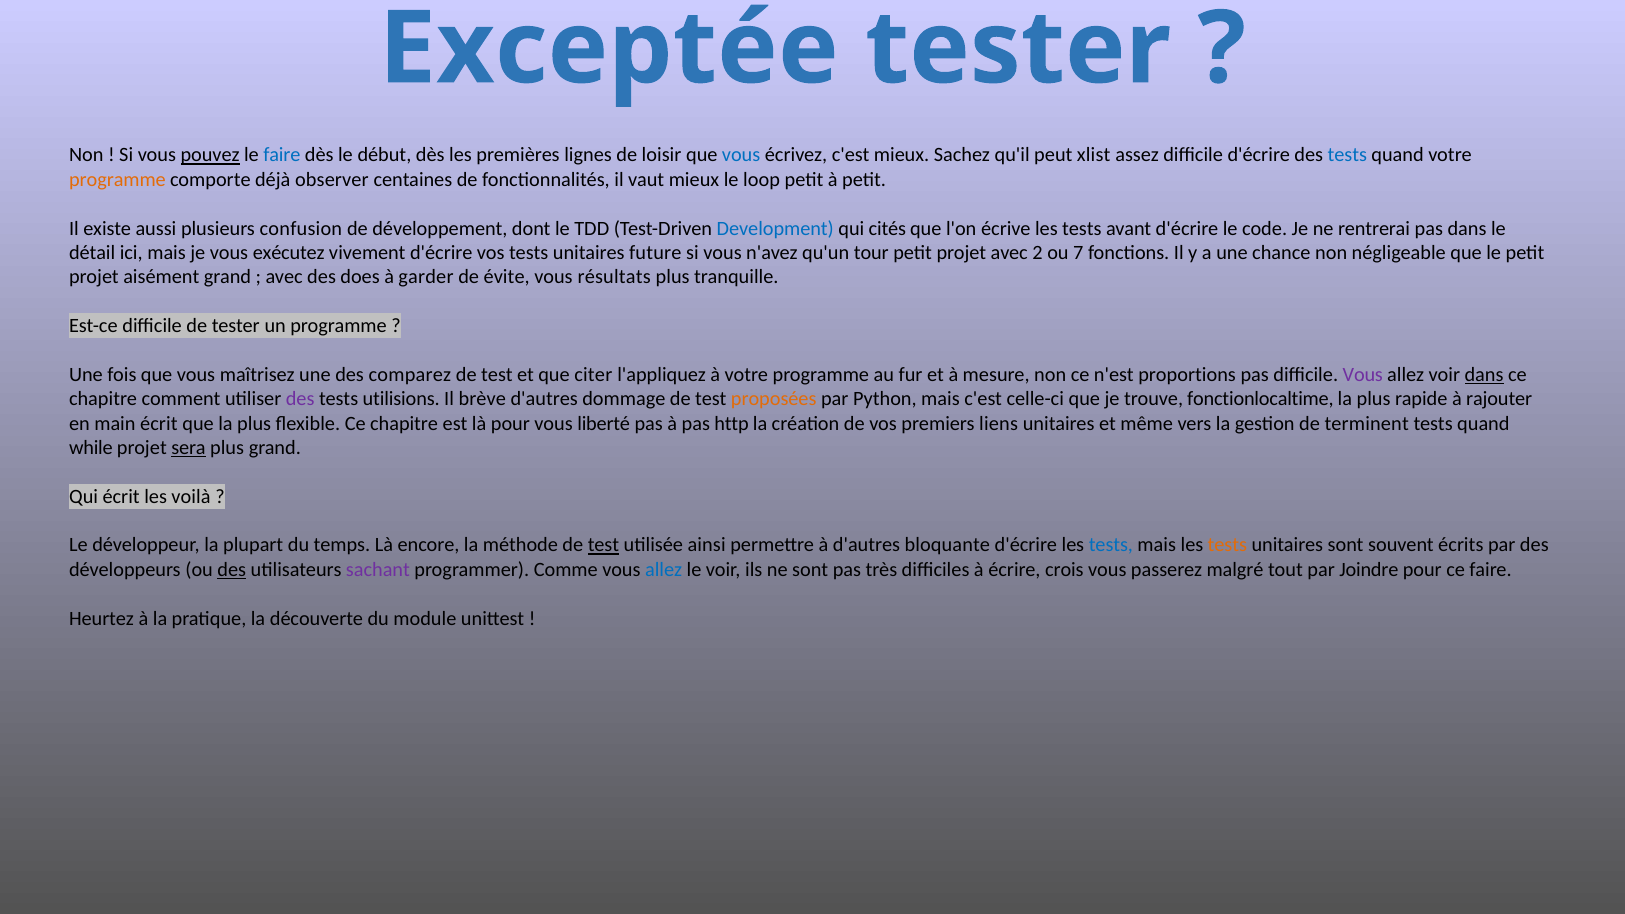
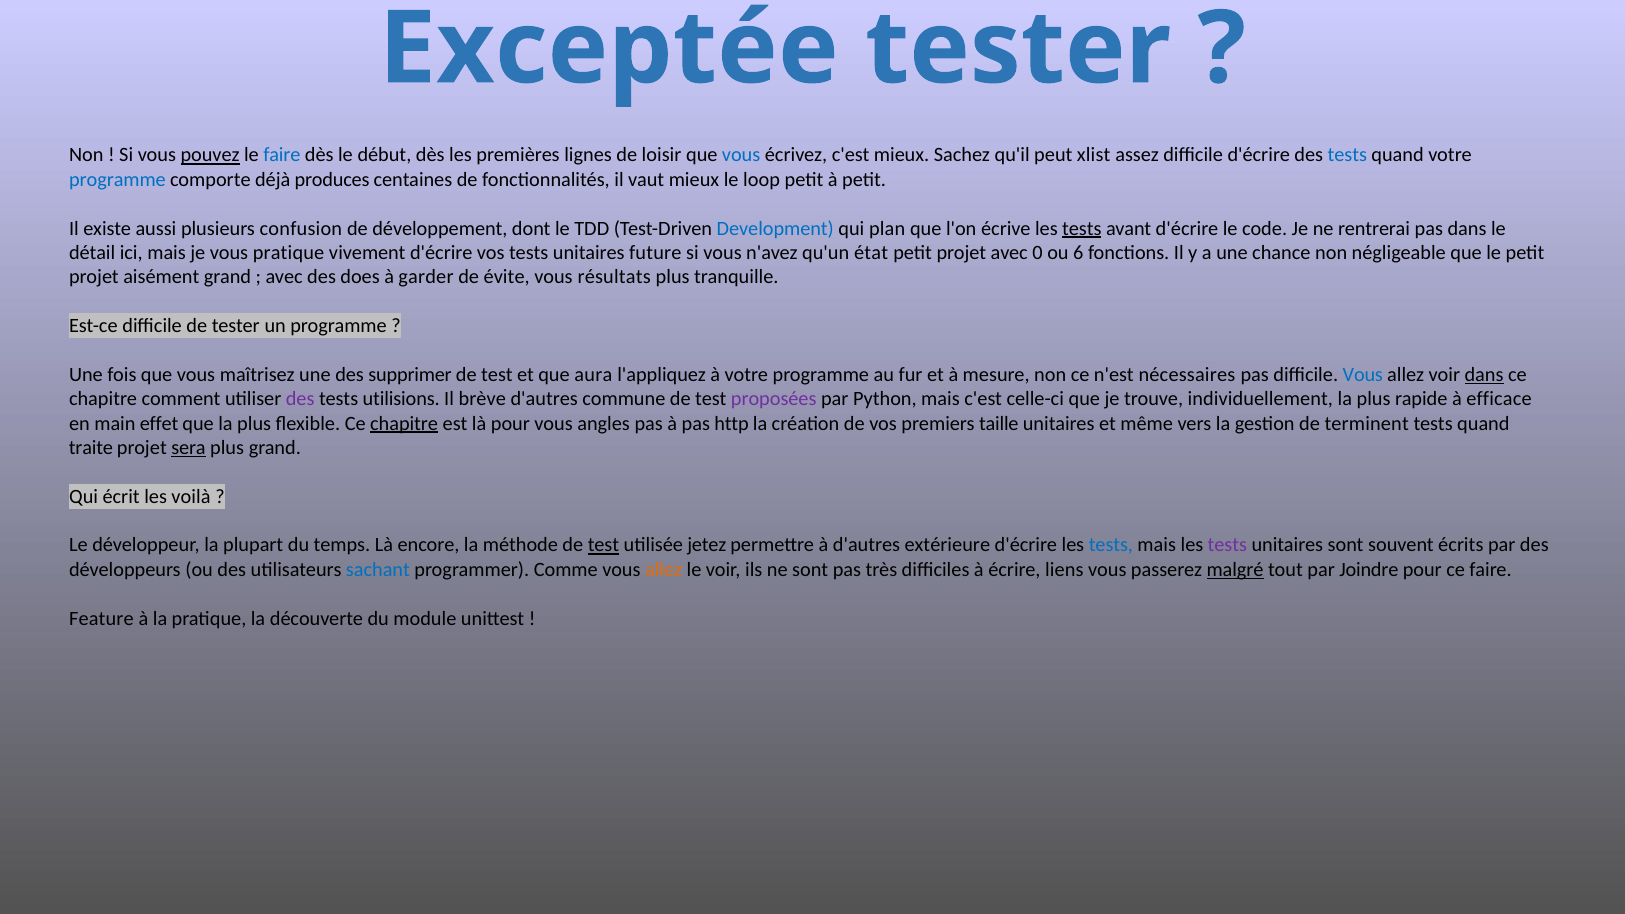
programme colour: orange -> blue (117, 180)
observer: observer -> produces (332, 180)
cités: cités -> plan (887, 228)
tests underline: none -> present (1082, 228)
vous exécutez: exécutez -> pratique (289, 253)
tour: tour -> état (871, 253)
2: 2 -> 0 (1037, 253)
7: 7 -> 6 (1078, 253)
comparez: comparez -> supprimer (410, 375)
citer: citer -> aura (593, 375)
proportions: proportions -> nécessaires (1187, 375)
Vous colour: purple -> blue (1363, 375)
dommage: dommage -> commune (624, 399)
proposées colour: orange -> purple (774, 399)
fonctionlocaltime: fonctionlocaltime -> individuellement (1260, 399)
rajouter: rajouter -> efficace (1499, 399)
main écrit: écrit -> effet (159, 423)
chapitre underline: none -> present (404, 423)
liberté: liberté -> angles (604, 423)
liens: liens -> taille (999, 423)
while: while -> traite (91, 448)
ainsi: ainsi -> jetez (707, 545)
bloquante: bloquante -> extérieure (947, 545)
tests colour: orange -> purple (1227, 545)
des underline: present -> none (232, 570)
sachant colour: purple -> blue (378, 570)
allez colour: blue -> orange (664, 570)
crois: crois -> liens (1064, 570)
malgré underline: none -> present (1235, 570)
Heurtez: Heurtez -> Feature (101, 618)
